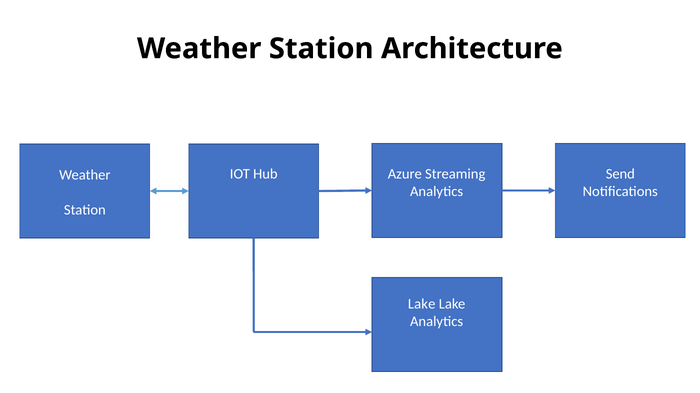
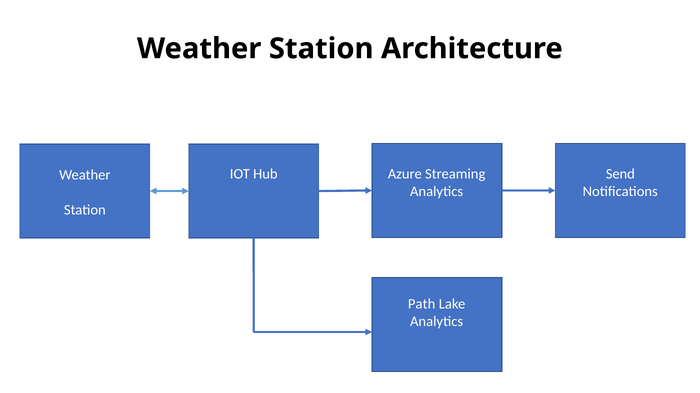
Lake: Lake -> Path (422, 304)
